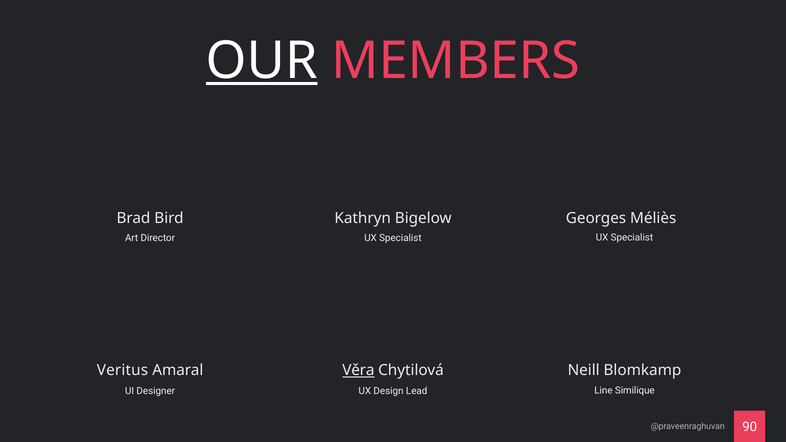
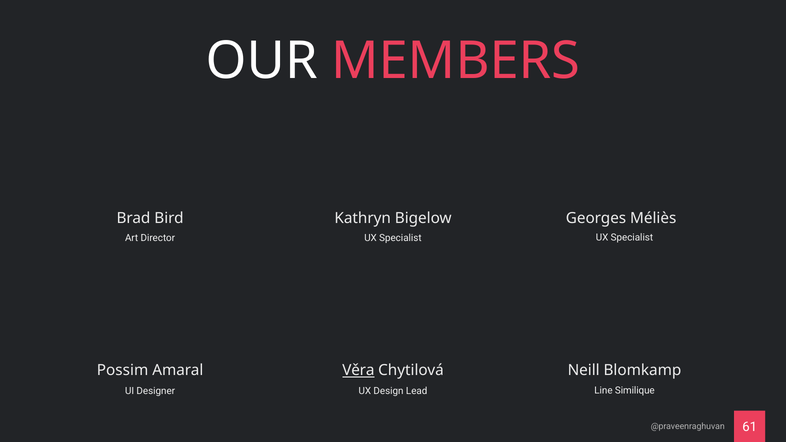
OUR underline: present -> none (262, 61)
Veritus: Veritus -> Possim (123, 370)
90: 90 -> 61 (750, 427)
